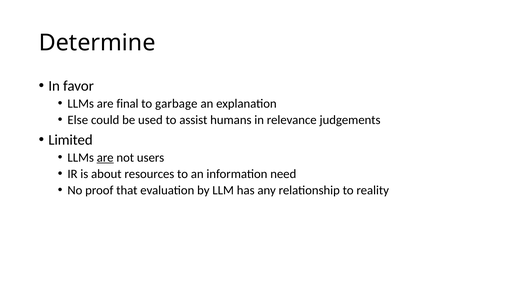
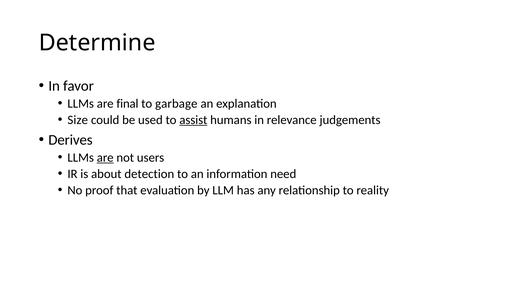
Else: Else -> Size (78, 120)
assist underline: none -> present (193, 120)
Limited: Limited -> Derives (70, 140)
resources: resources -> detection (149, 174)
